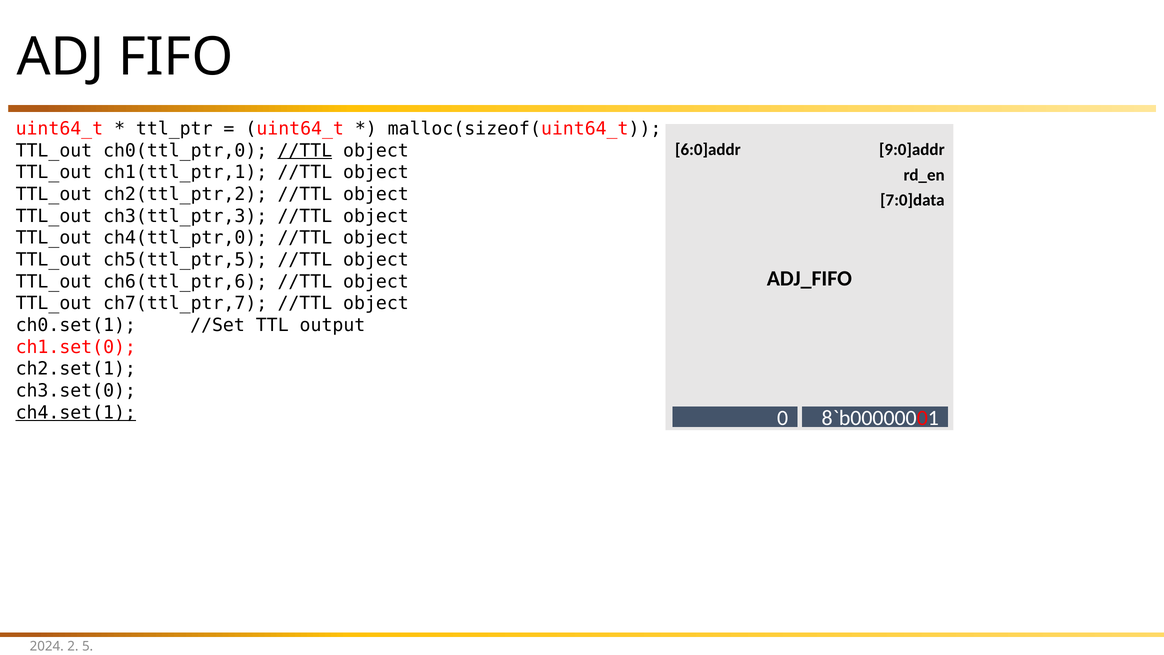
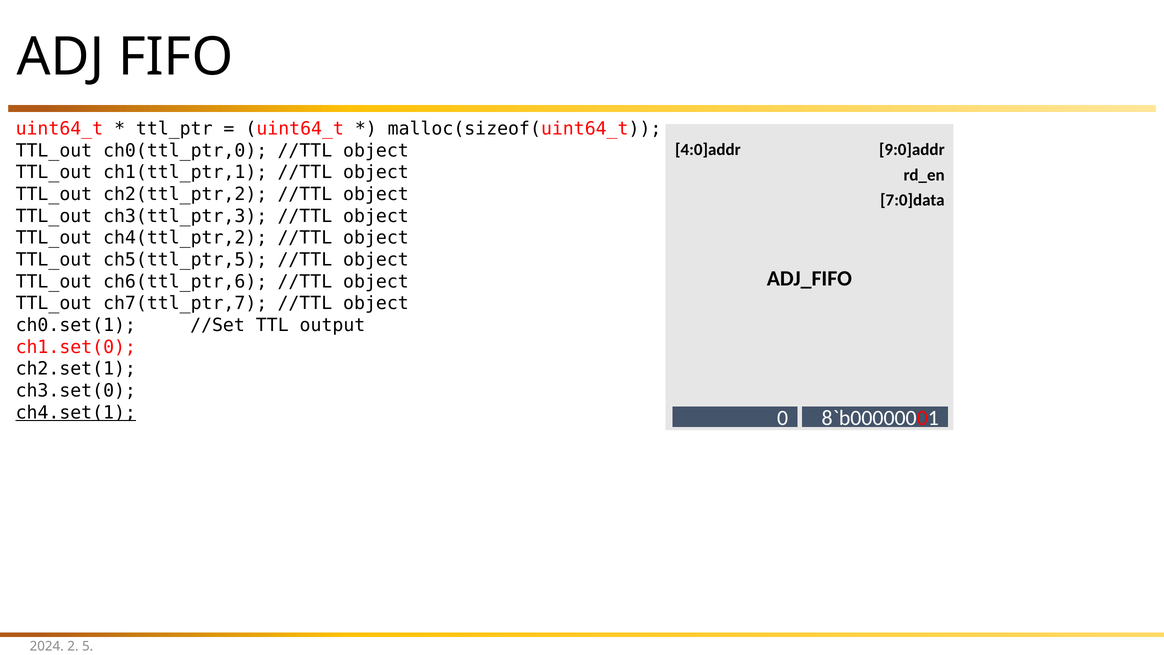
//TTL underline: present -> none (305, 150)
6:0]addr: 6:0]addr -> 4:0]addr (708, 149)
ch4(ttl_ptr,0: ch4(ttl_ptr,0 -> ch4(ttl_ptr,2 (185, 238)
